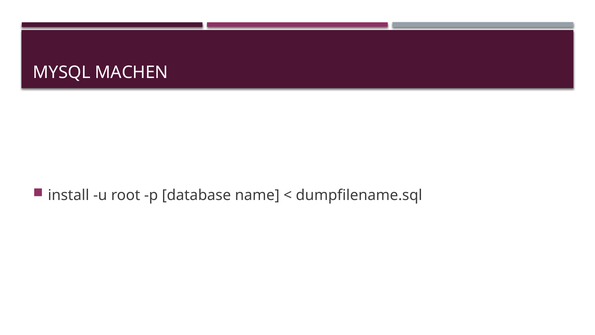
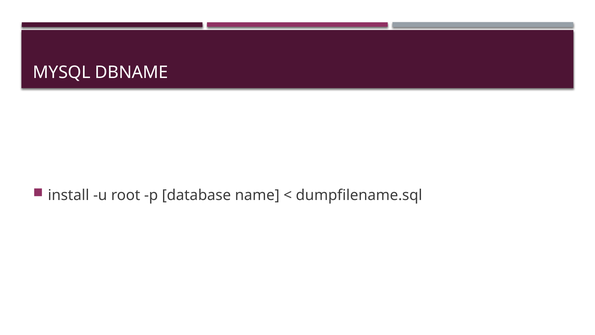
MACHEN: MACHEN -> DBNAME (132, 72)
